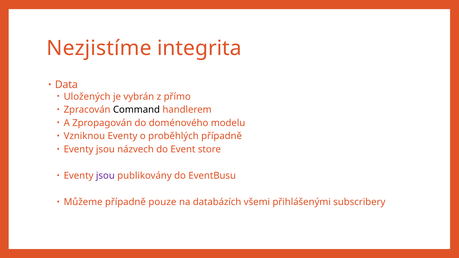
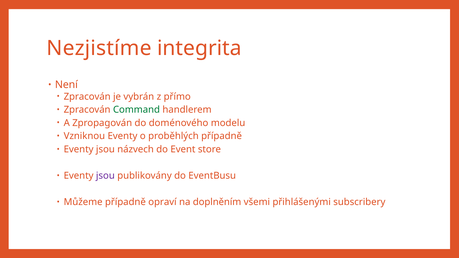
Data: Data -> Není (66, 85)
Uložených: Uložených -> Zpracován (87, 97)
Command colour: black -> green (136, 110)
pouze: pouze -> opraví (162, 202)
databázích: databázích -> doplněním (217, 202)
